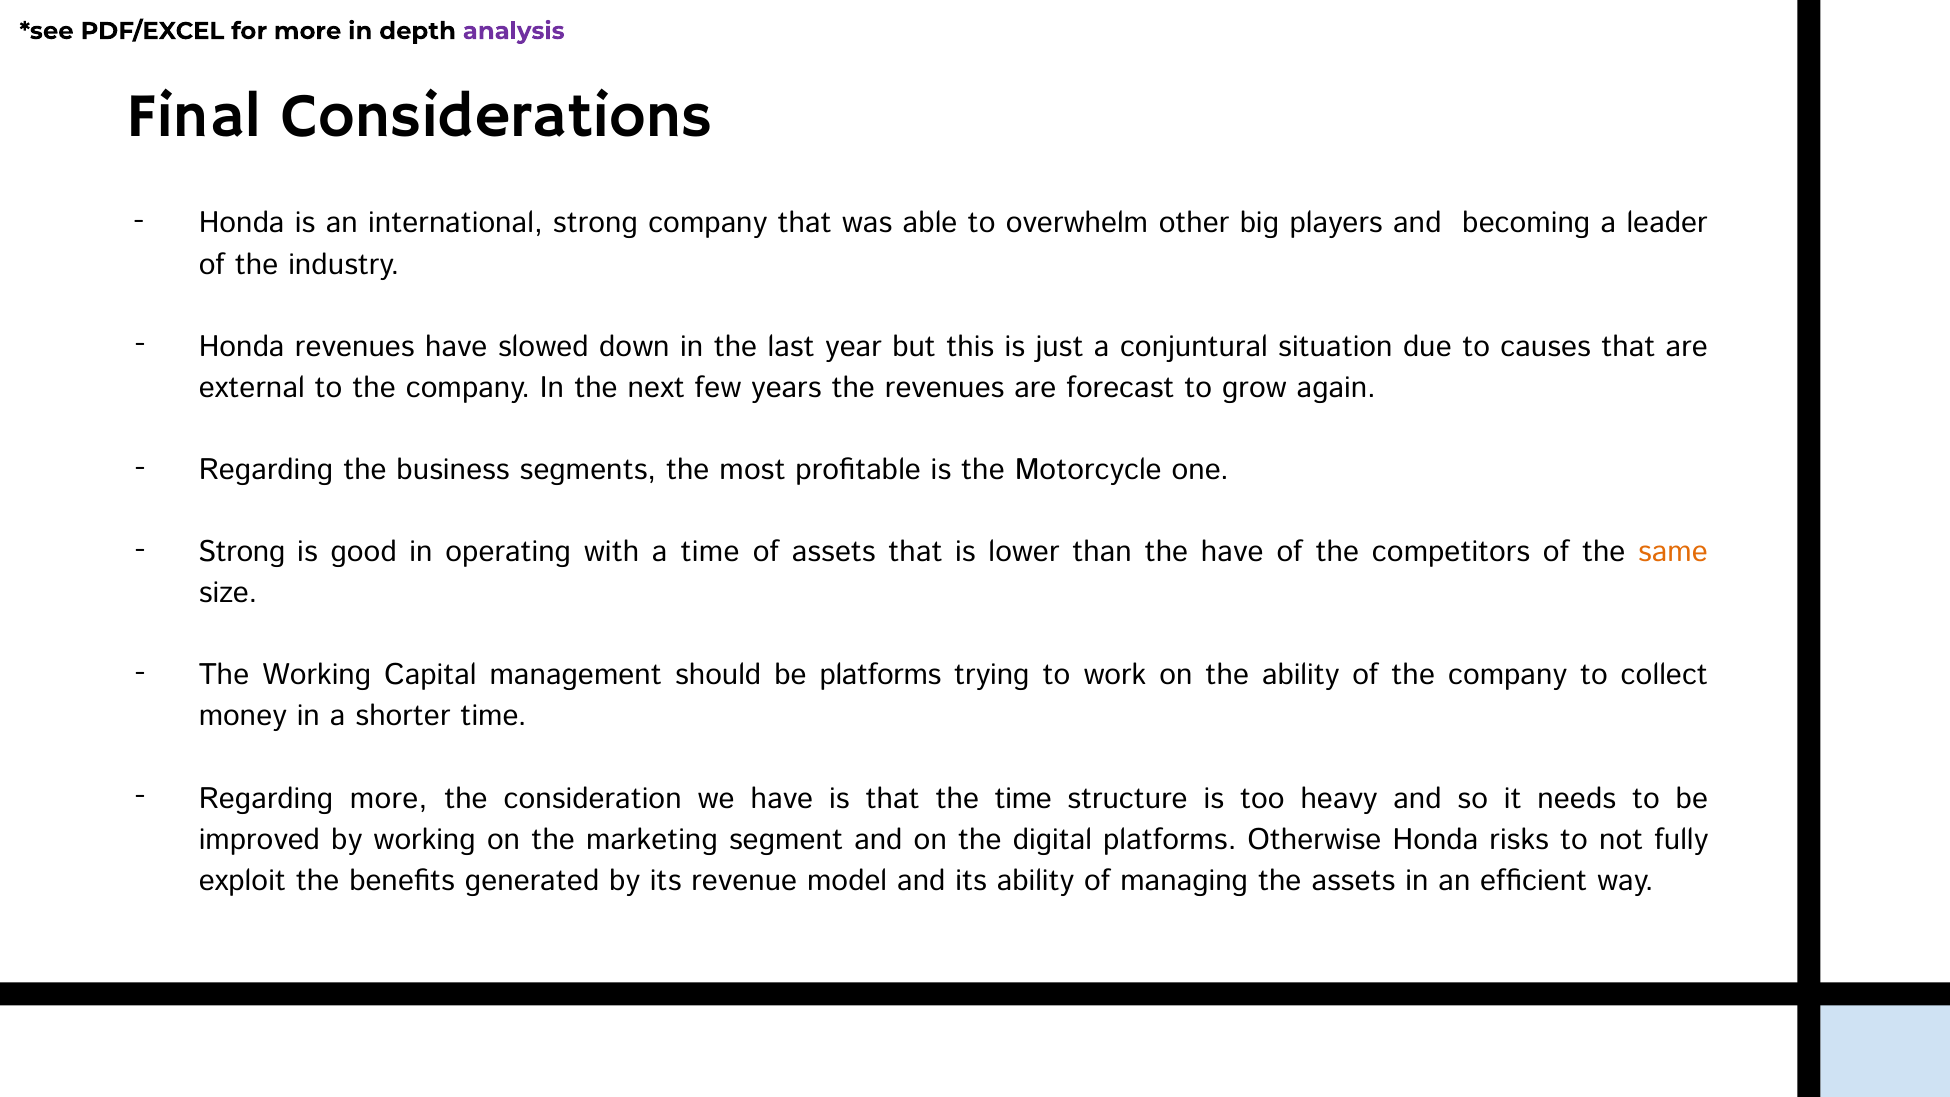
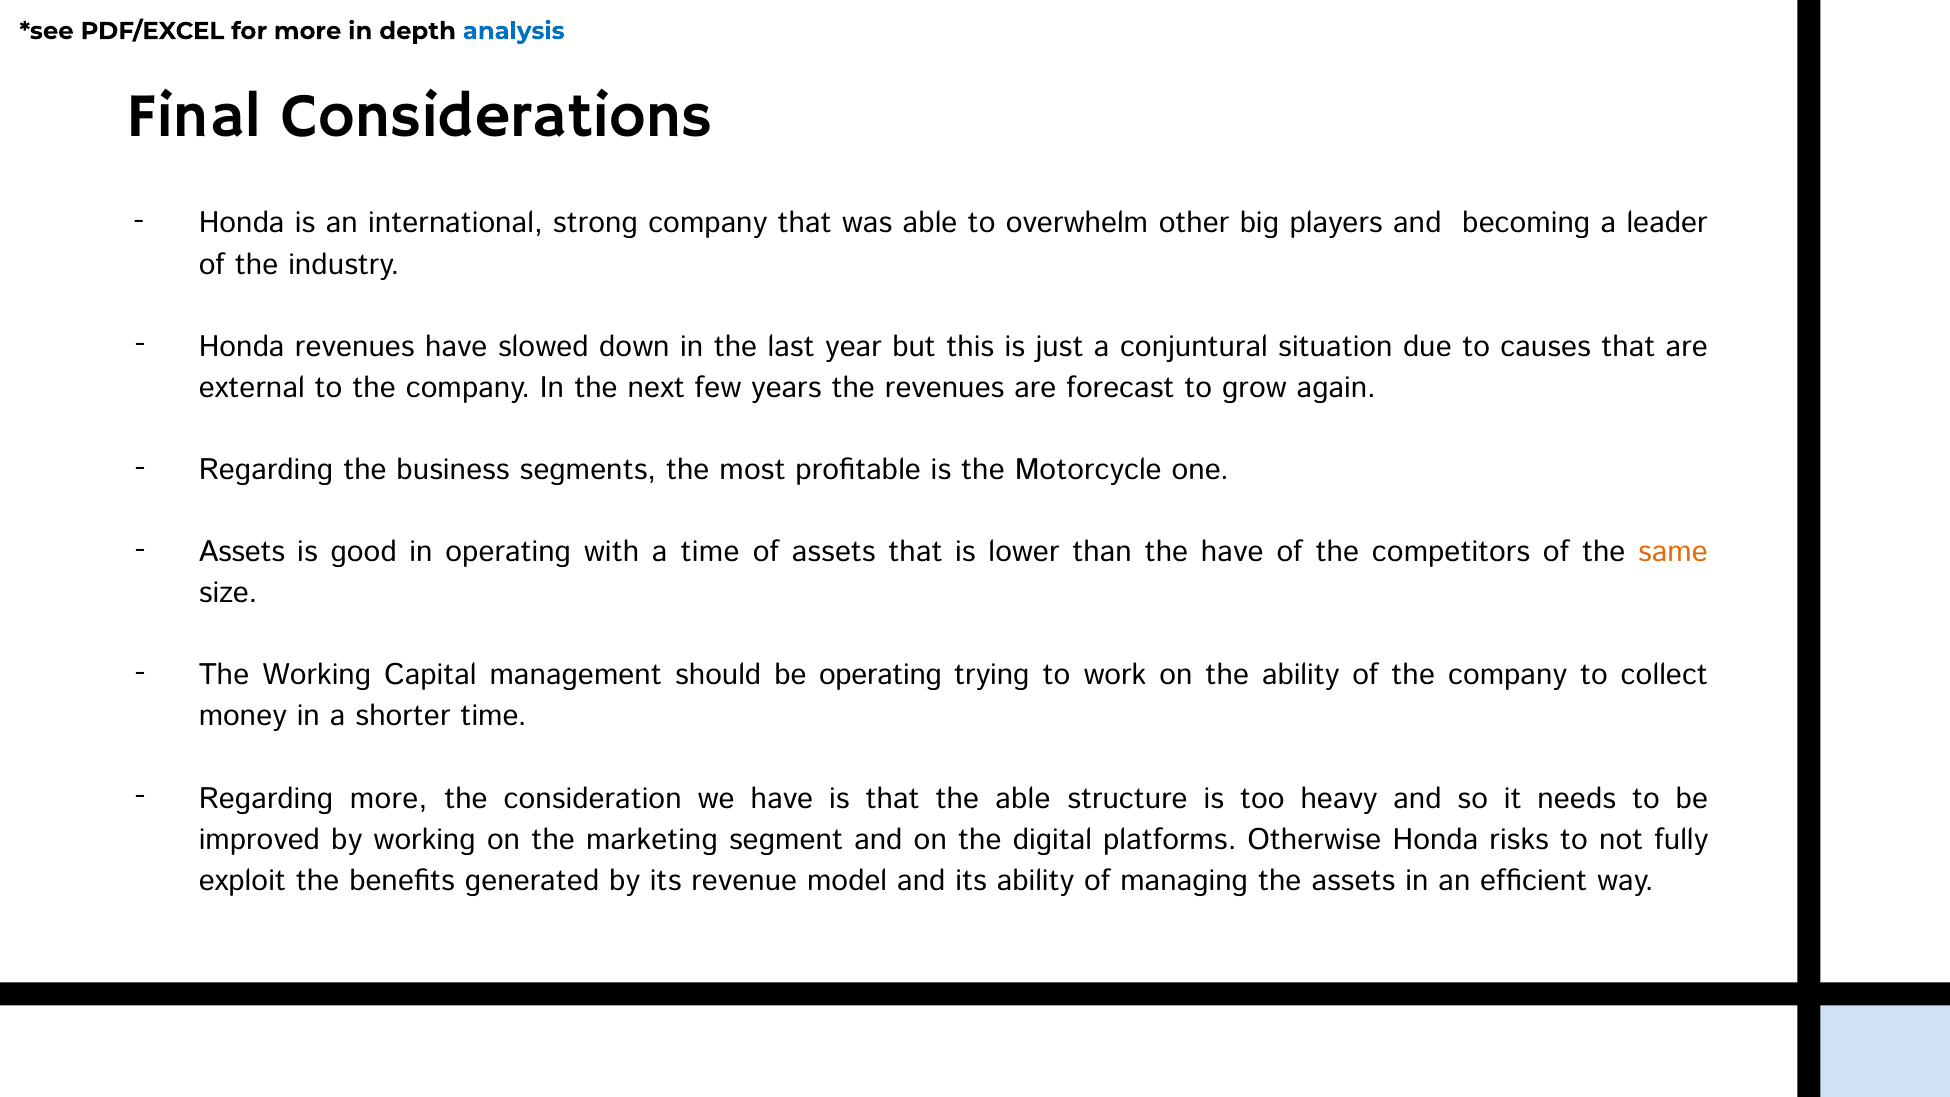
analysis colour: purple -> blue (514, 31)
Strong: Strong -> Assets (242, 552)
be platforms: platforms -> operating (881, 675)
the time: time -> able (1023, 798)
